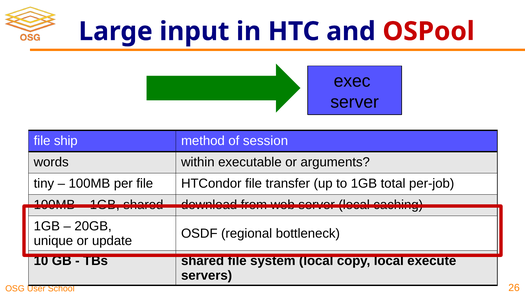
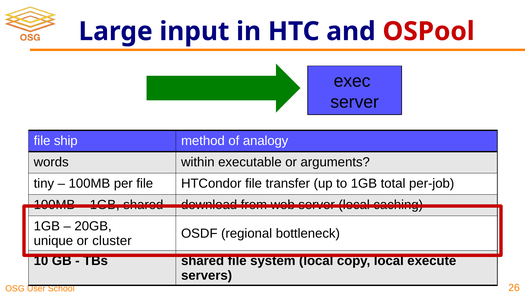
session: session -> analogy (266, 140)
update: update -> cluster (112, 240)
